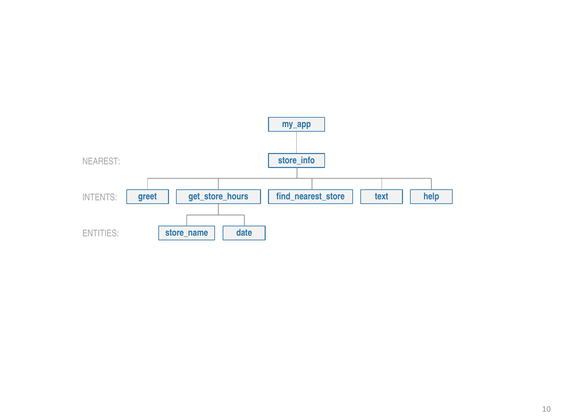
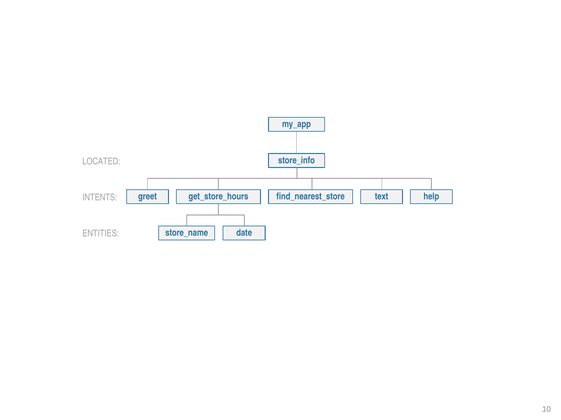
NEAREST: NEAREST -> LOCATED (101, 162)
